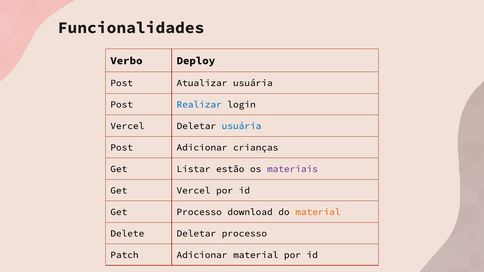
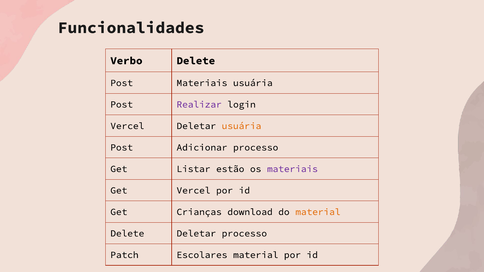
Verbo Deploy: Deploy -> Delete (196, 61)
Post Atualizar: Atualizar -> Materiais (202, 83)
Realizar colour: blue -> purple (199, 105)
usuária colour: blue -> orange (242, 126)
Adicionar crianças: crianças -> processo (256, 148)
Get Processo: Processo -> Crianças (199, 212)
Patch Adicionar: Adicionar -> Escolares (202, 255)
